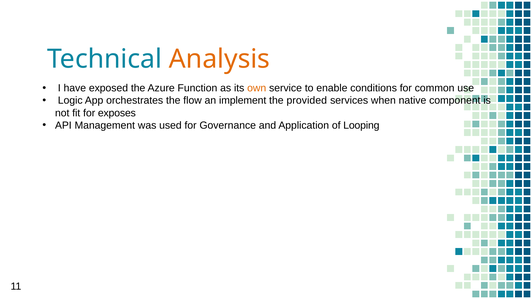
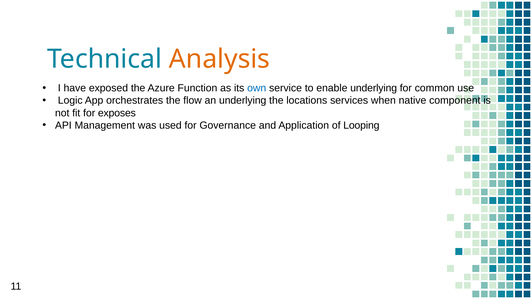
own colour: orange -> blue (257, 88)
enable conditions: conditions -> underlying (374, 88)
an implement: implement -> underlying (243, 101)
provided: provided -> locations (307, 101)
